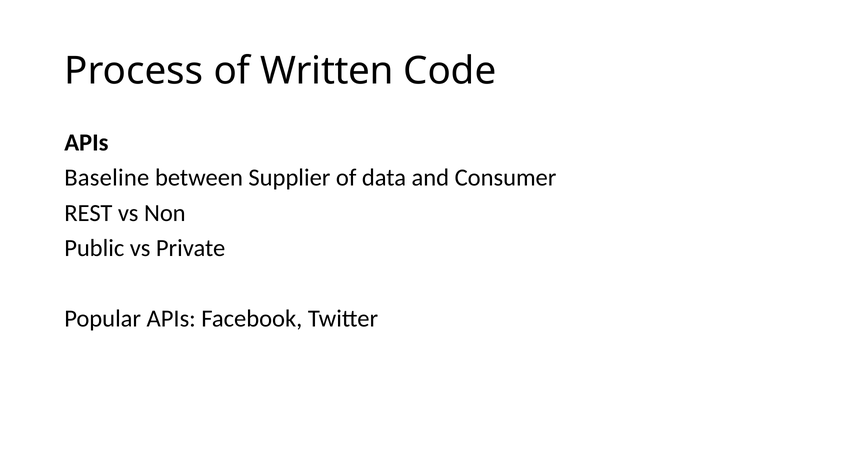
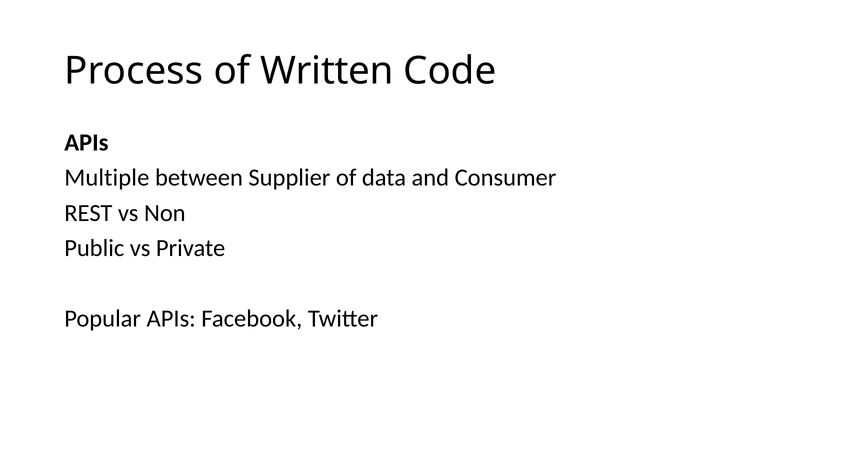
Baseline: Baseline -> Multiple (107, 178)
